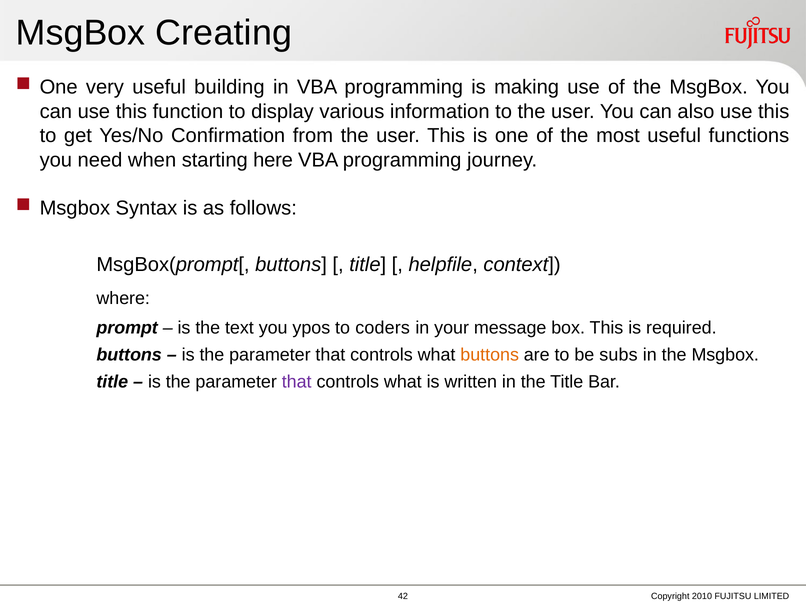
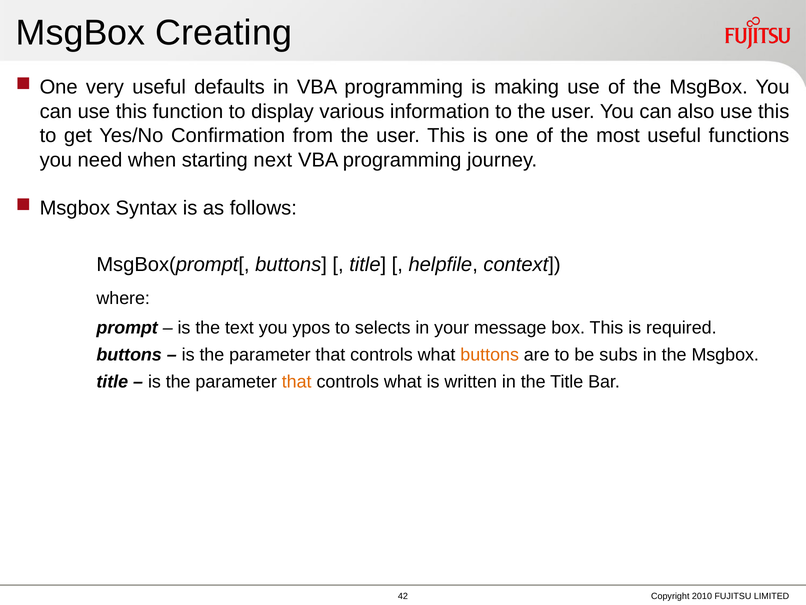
building: building -> defaults (229, 87)
here: here -> next (273, 160)
coders: coders -> selects (383, 328)
that colour: purple -> orange (297, 382)
